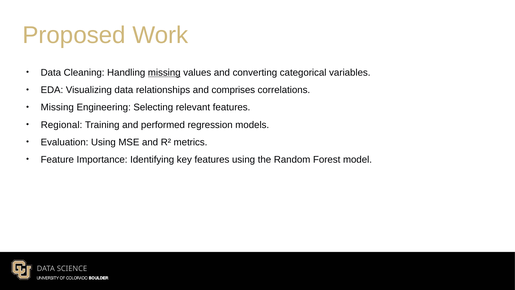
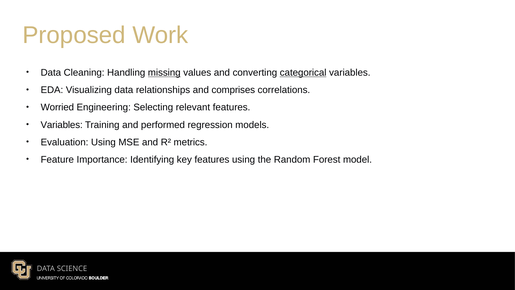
categorical underline: none -> present (303, 73)
Missing: Missing -> Worried (57, 107)
Regional: Regional -> Variables (62, 125)
